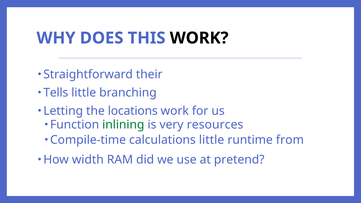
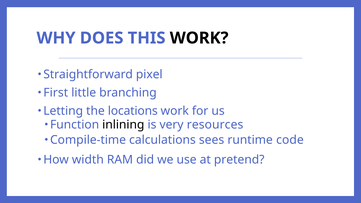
their: their -> pixel (149, 74)
Tells: Tells -> First (56, 93)
inlining colour: green -> black (123, 125)
calculations little: little -> sees (212, 140)
from: from -> code (290, 140)
